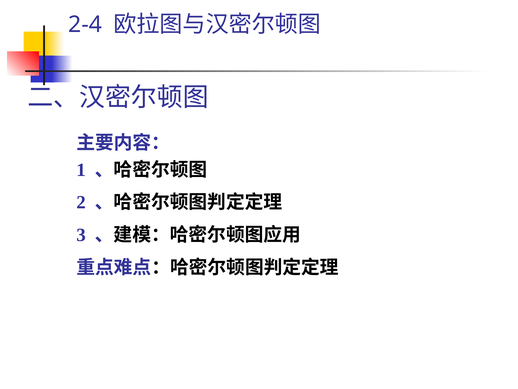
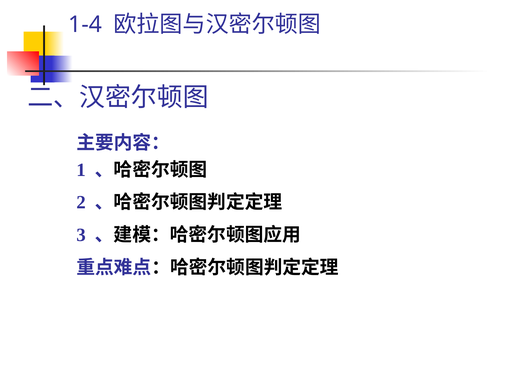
2-4: 2-4 -> 1-4 (85, 24)
